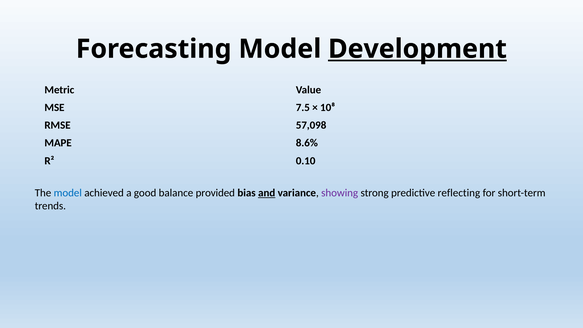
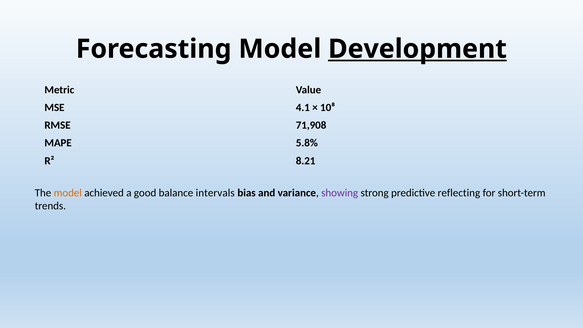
7.5: 7.5 -> 4.1 (303, 108)
57,098: 57,098 -> 71,908 (311, 125)
8.6%: 8.6% -> 5.8% (307, 143)
0.10: 0.10 -> 8.21 (306, 161)
model colour: blue -> orange (68, 193)
provided: provided -> intervals (215, 193)
and underline: present -> none (267, 193)
